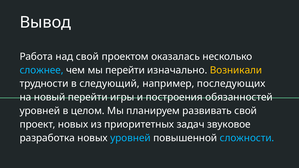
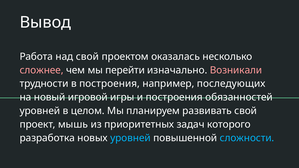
сложнее colour: light blue -> pink (42, 70)
Возникали colour: yellow -> pink (236, 70)
в следующий: следующий -> построения (110, 84)
новый перейти: перейти -> игровой (88, 97)
проект новых: новых -> мышь (73, 125)
звуковое: звуковое -> которого (229, 125)
